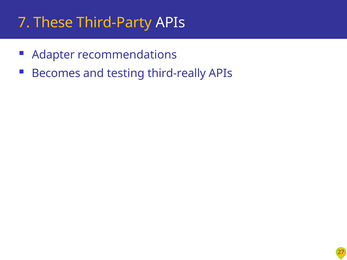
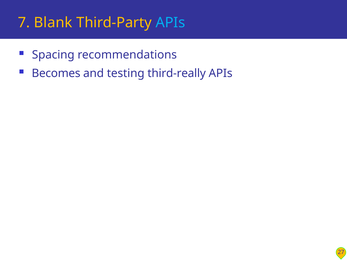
These: These -> Blank (53, 23)
APIs colour: white -> light blue (170, 23)
Adapter: Adapter -> Spacing (53, 55)
